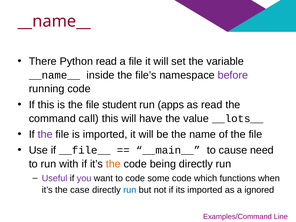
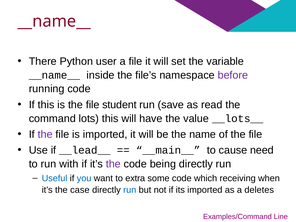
Python read: read -> user (106, 61)
apps: apps -> save (171, 105)
call: call -> lots (89, 118)
__file__: __file__ -> __lead__ (85, 150)
the colour: orange -> purple (113, 164)
Useful colour: purple -> blue (55, 178)
you colour: purple -> blue (84, 178)
to code: code -> extra (135, 178)
functions: functions -> receiving (238, 178)
ignored: ignored -> deletes (259, 190)
